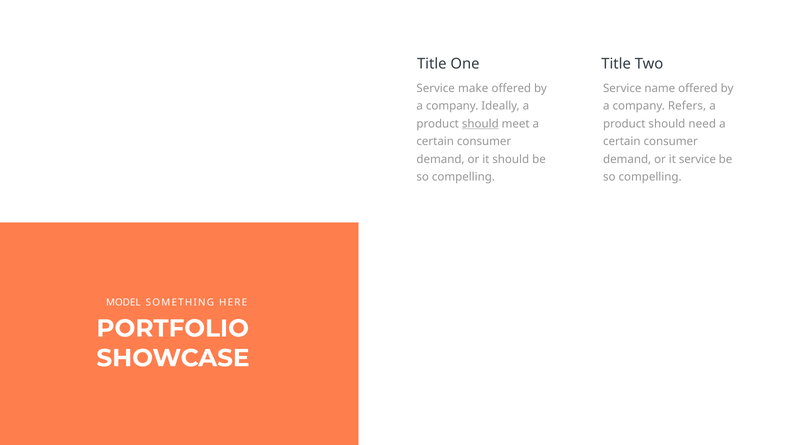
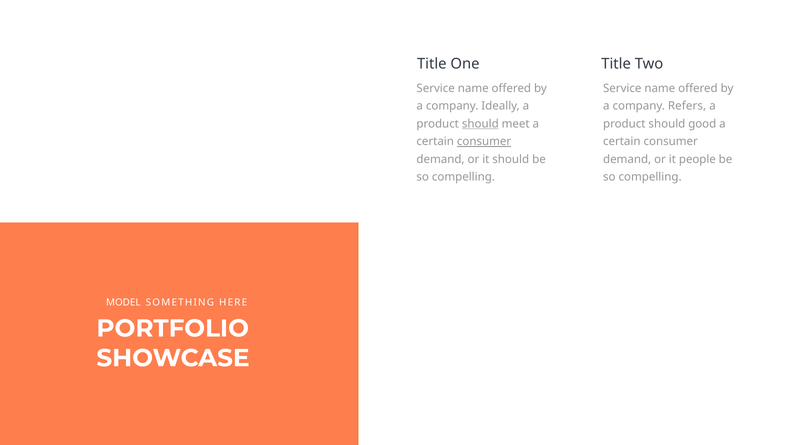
make: make -> name (473, 88)
need: need -> good (702, 124)
consumer underline: none -> present (484, 142)
it service: service -> people (697, 159)
